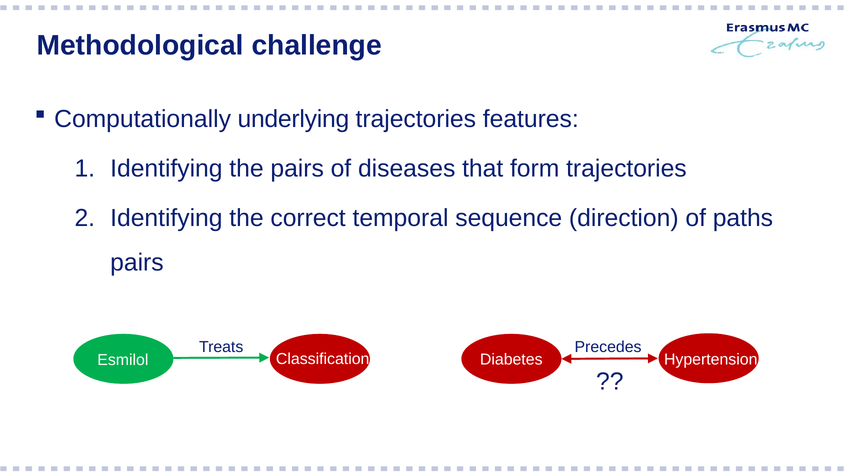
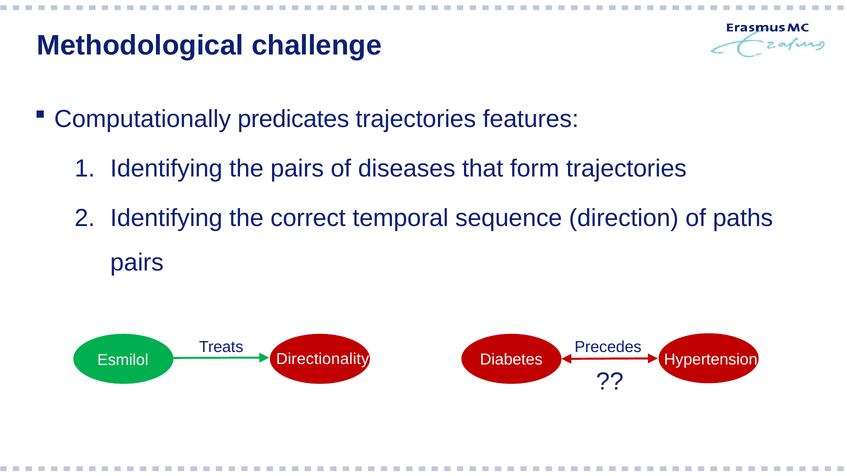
underlying: underlying -> predicates (293, 119)
Classification: Classification -> Directionality (323, 359)
